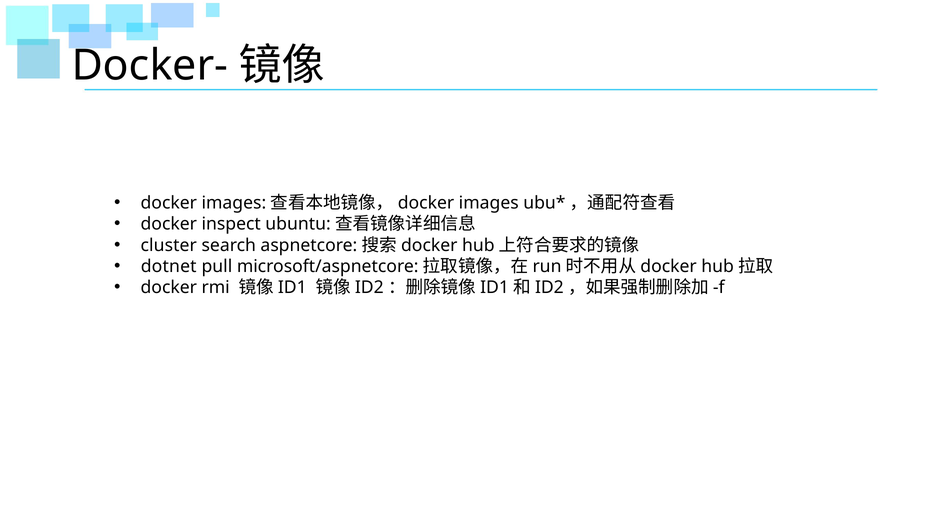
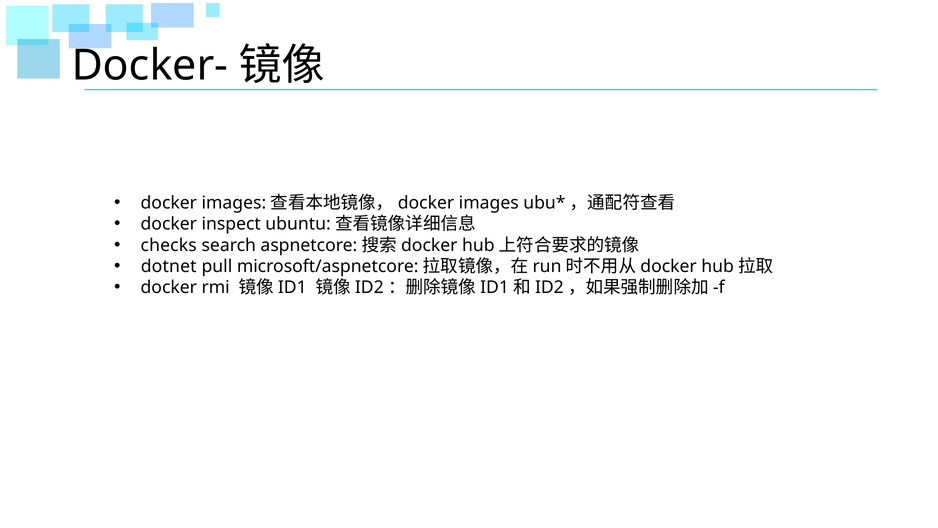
cluster: cluster -> checks (169, 245)
